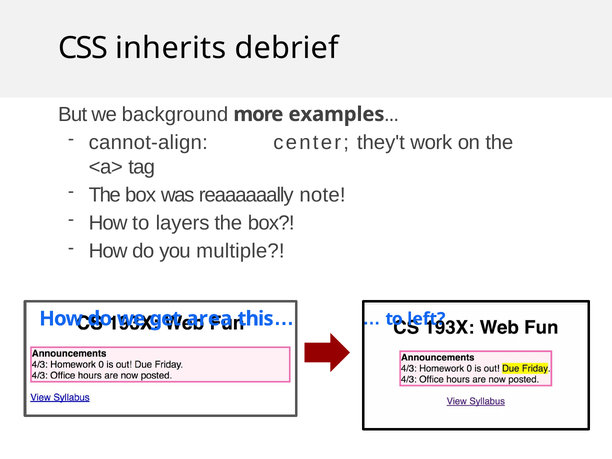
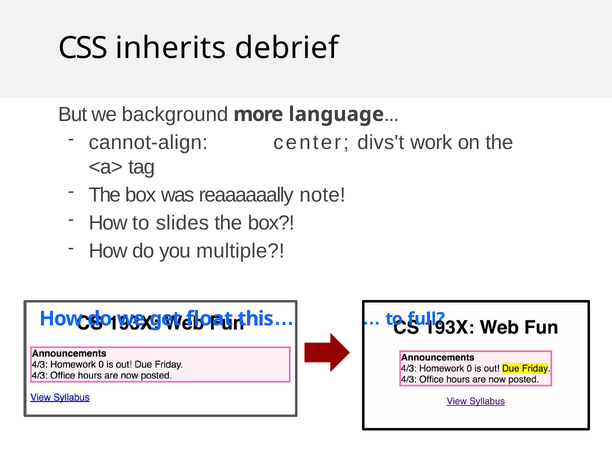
examples: examples -> language (336, 114)
they't: they't -> divs't (381, 142)
layers: layers -> slides (182, 223)
area: area -> float (209, 319)
left: left -> full (426, 319)
